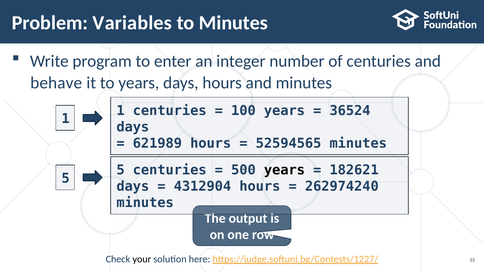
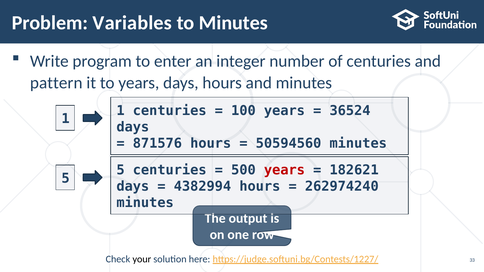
behave: behave -> pattern (56, 83)
621989: 621989 -> 871576 (157, 143)
52594565: 52594565 -> 50594560 (289, 143)
years colour: black -> red (284, 170)
4312904: 4312904 -> 4382994 (202, 187)
